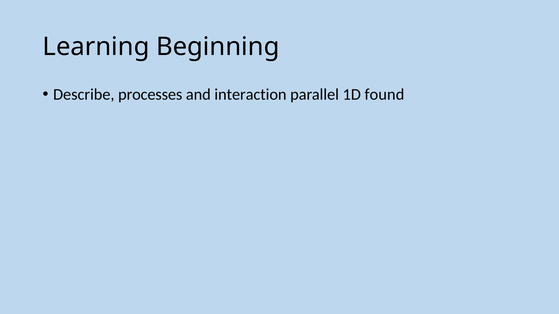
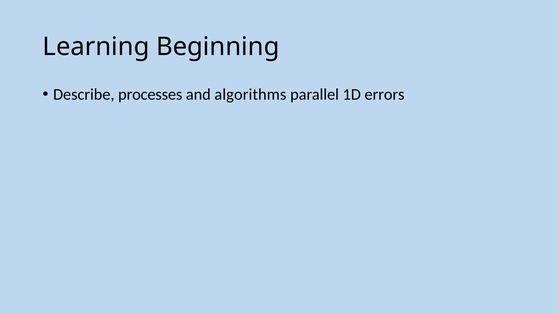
interaction: interaction -> algorithms (250, 95)
found: found -> errors (385, 95)
